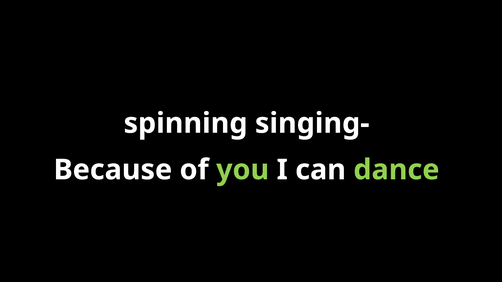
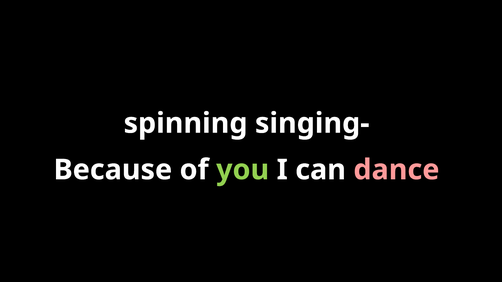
dance colour: light green -> pink (396, 170)
